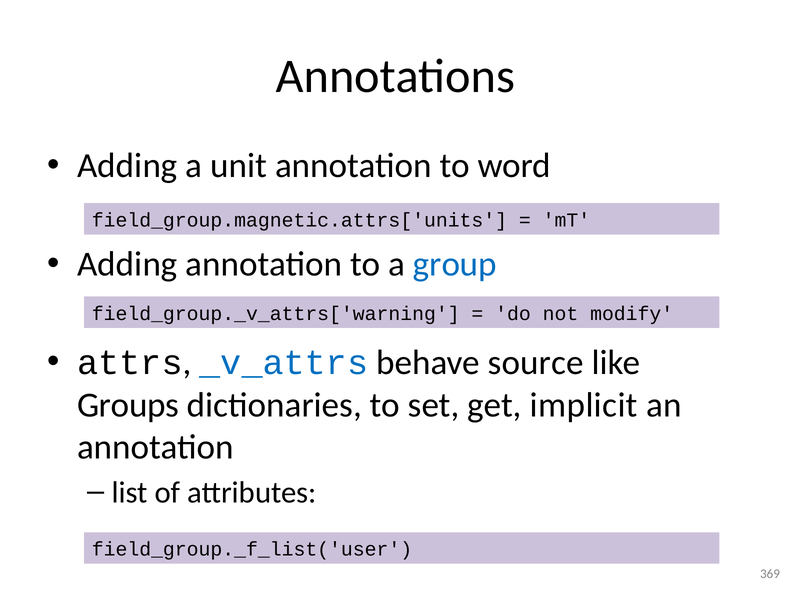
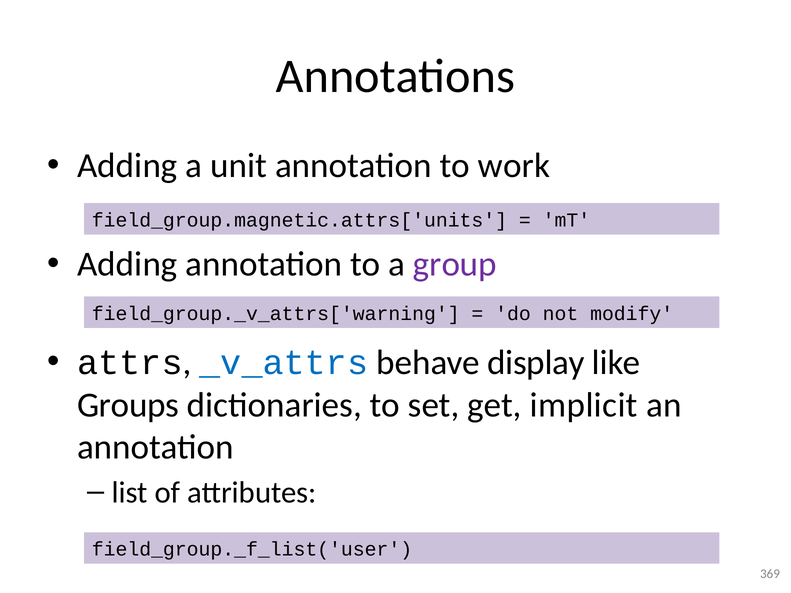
word: word -> work (514, 166)
group colour: blue -> purple (455, 264)
source: source -> display (536, 363)
